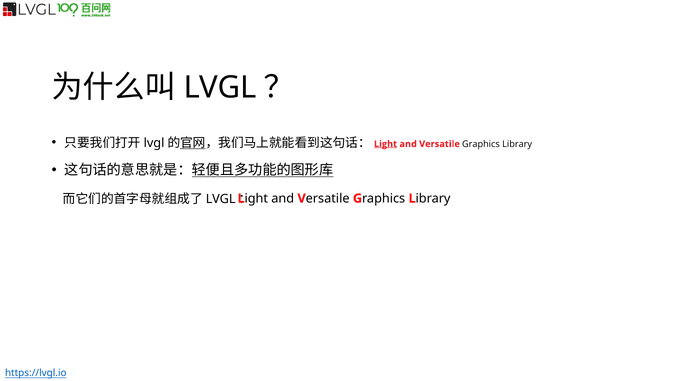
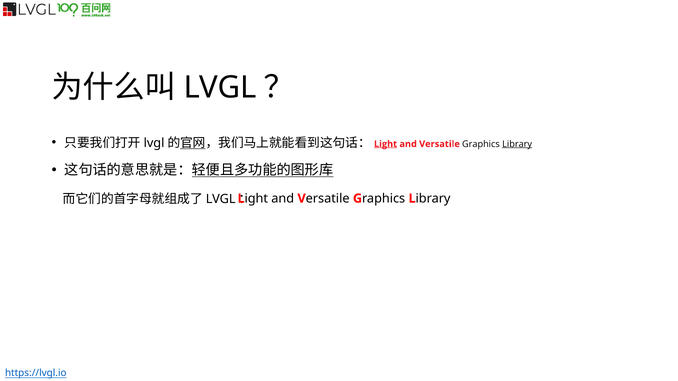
Library underline: none -> present (517, 144)
